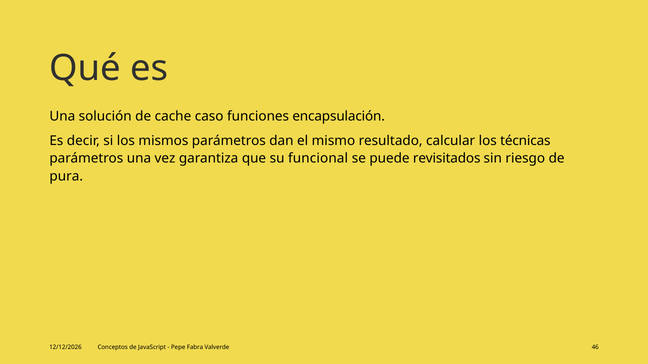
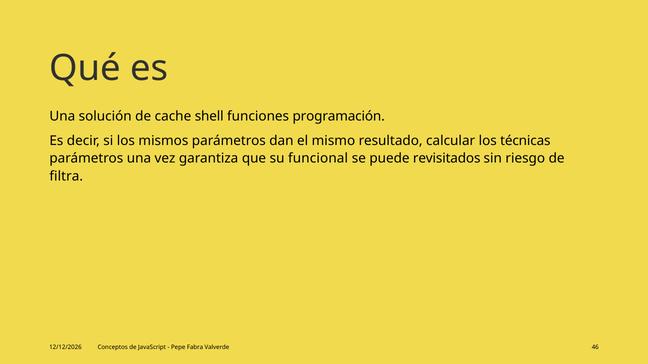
caso: caso -> shell (209, 116)
encapsulación: encapsulación -> programación (339, 116)
pura: pura -> filtra (66, 176)
